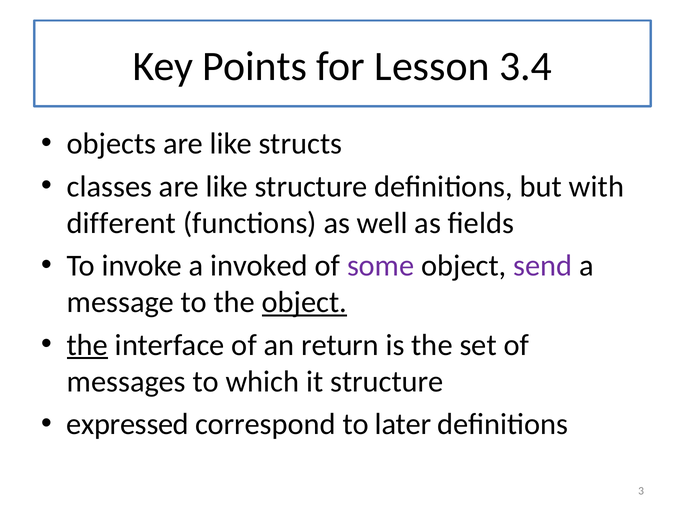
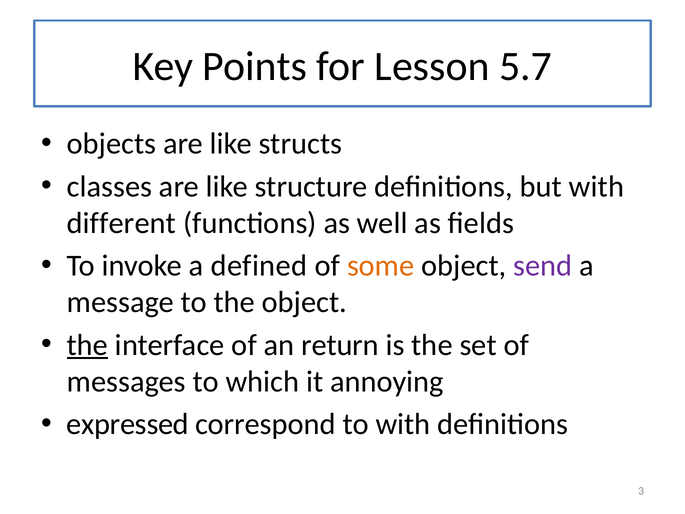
3.4: 3.4 -> 5.7 (526, 66)
invoked: invoked -> defined (259, 266)
some colour: purple -> orange (381, 266)
object underline: present -> none (304, 302)
it structure: structure -> annoying (387, 381)
to later: later -> with (403, 424)
